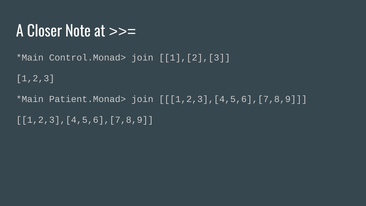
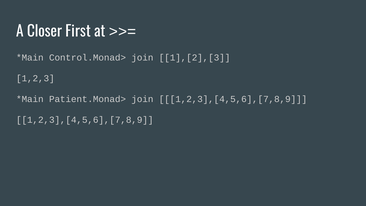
Note: Note -> First (78, 32)
